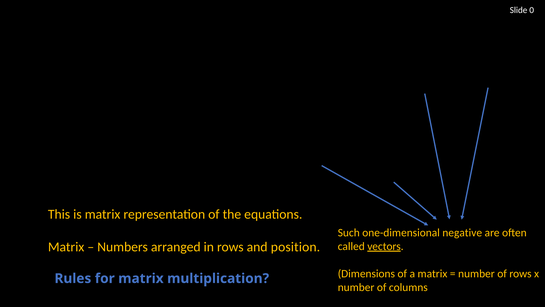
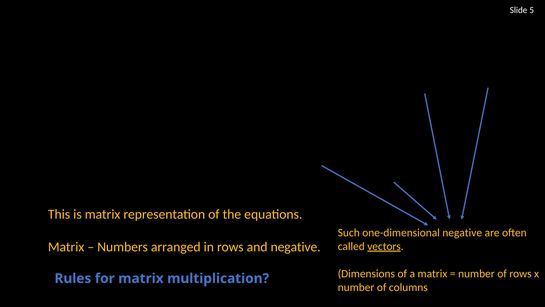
0: 0 -> 5 (532, 10)
and position: position -> negative (296, 247)
